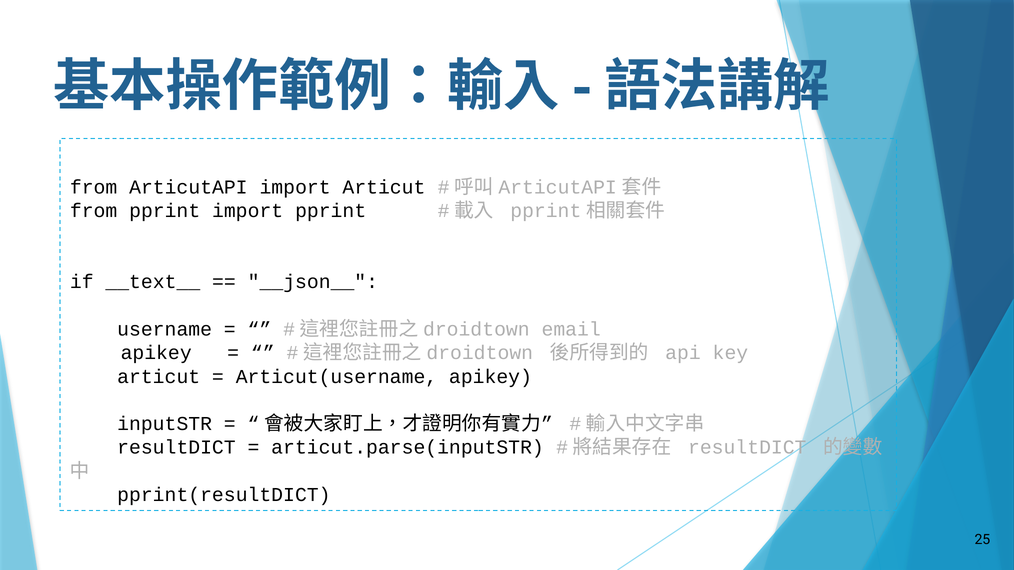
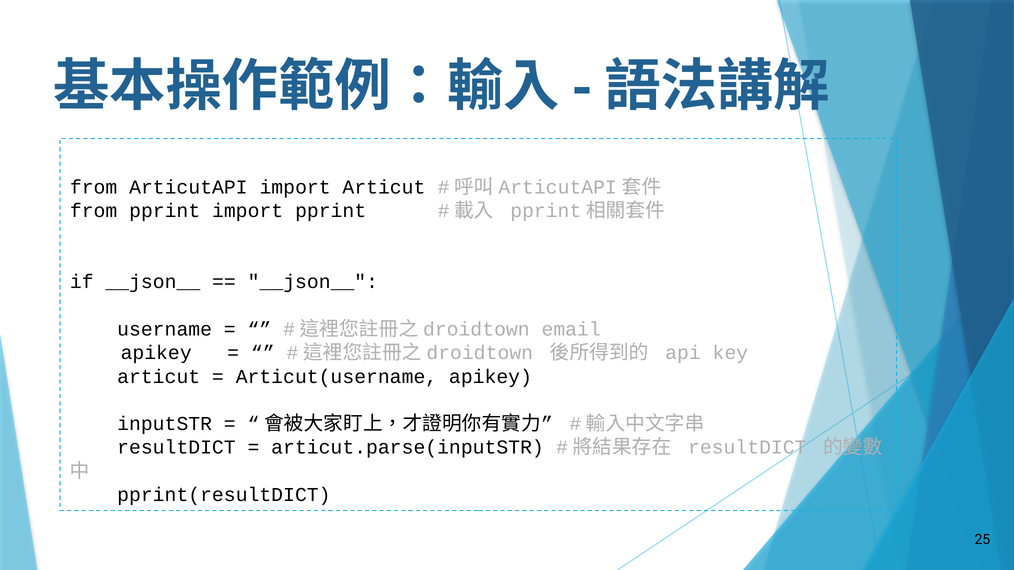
if __text__: __text__ -> __json__ (153, 282)
